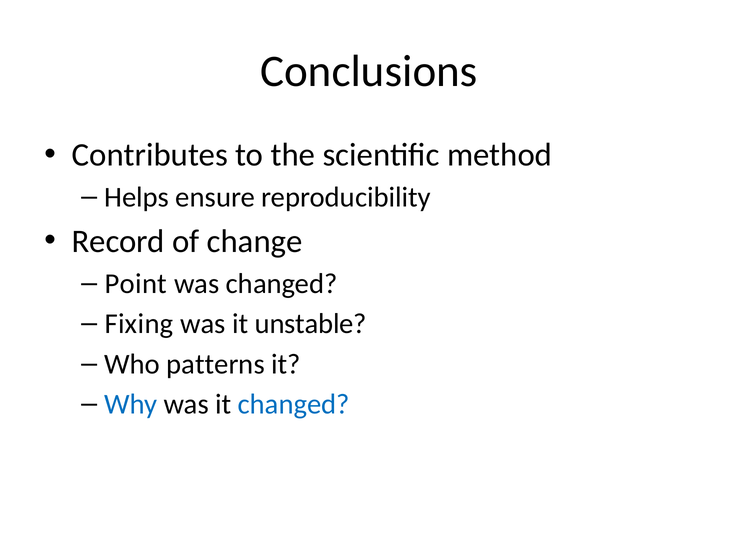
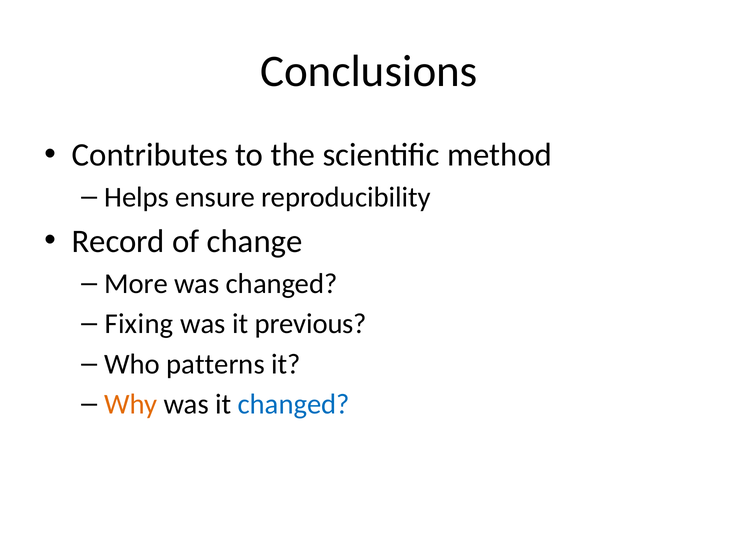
Point: Point -> More (136, 283)
unstable: unstable -> previous (311, 324)
Why colour: blue -> orange (131, 404)
